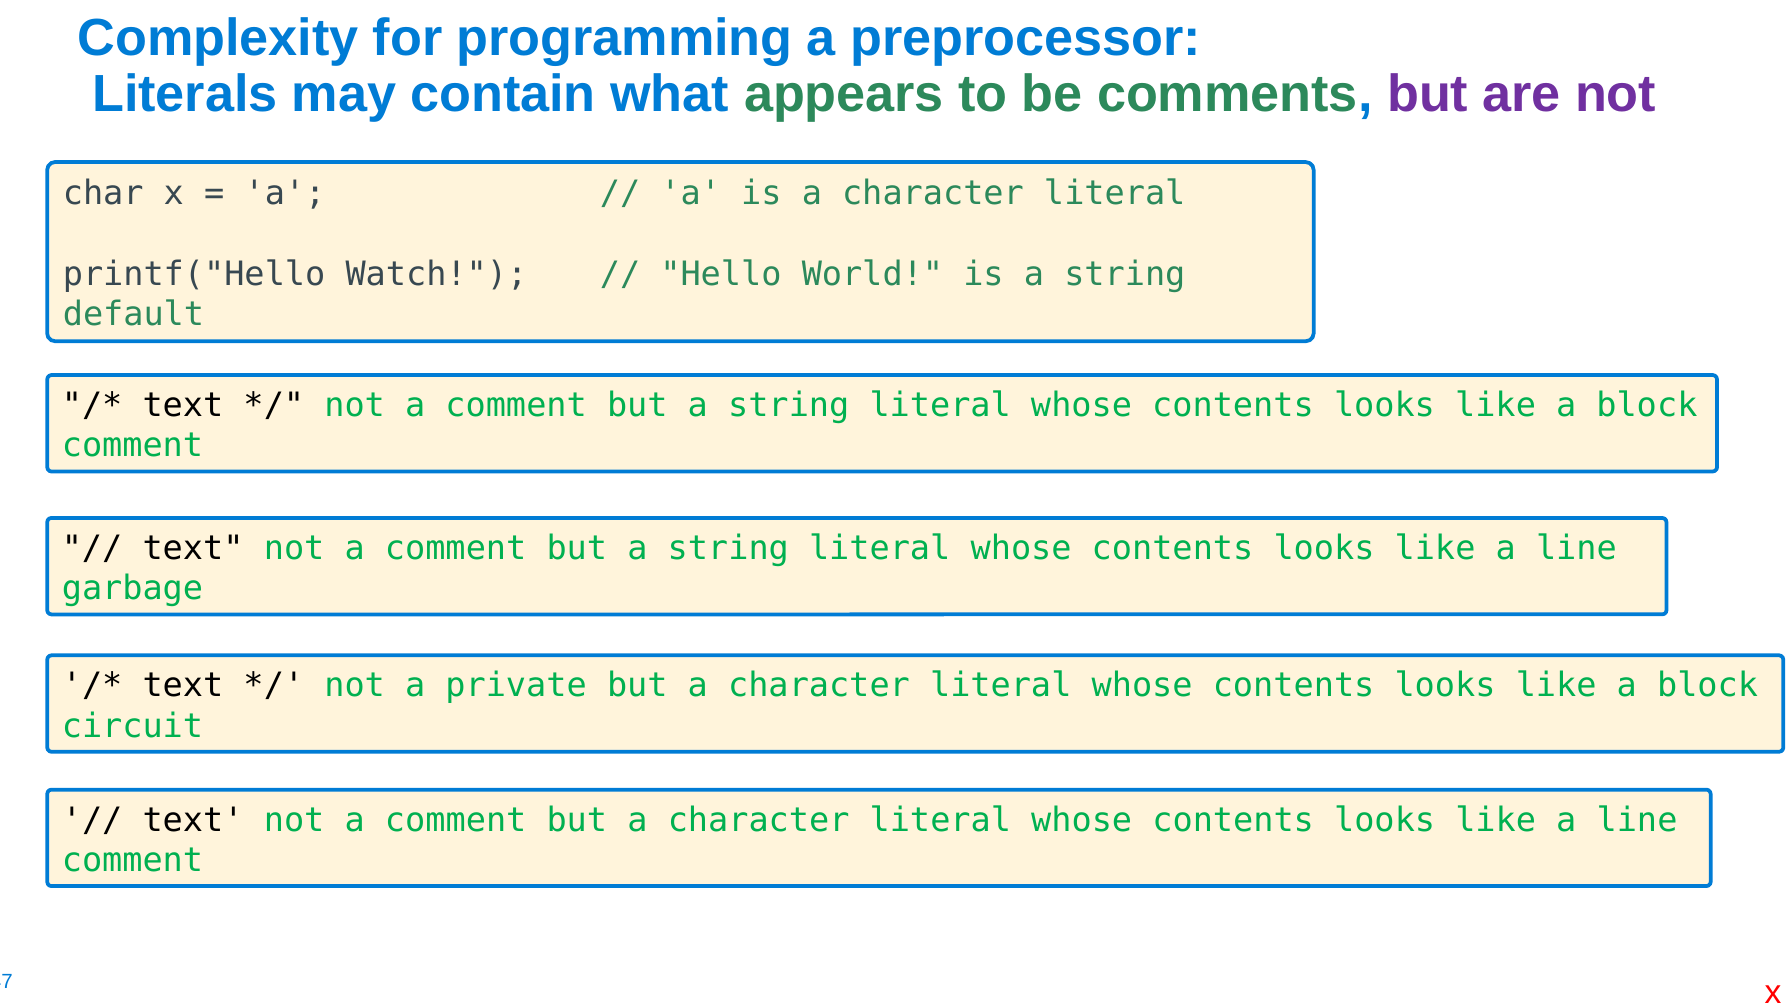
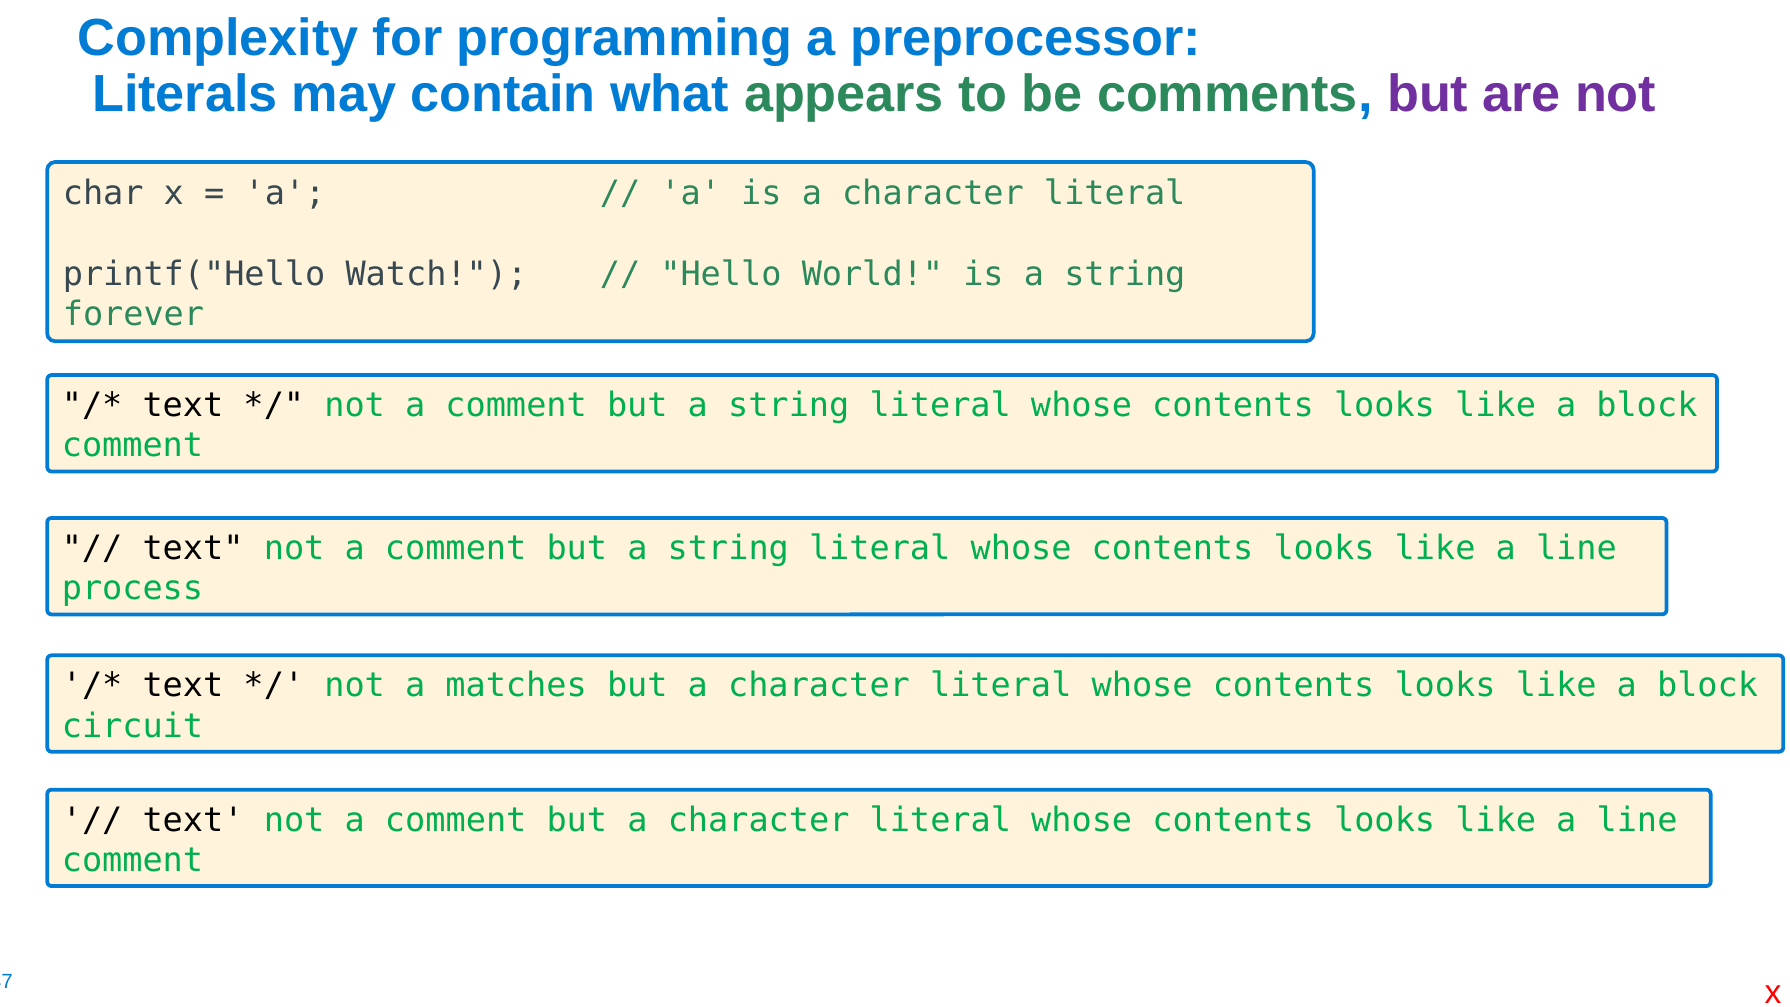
default: default -> forever (134, 314)
garbage: garbage -> process (132, 589)
private: private -> matches (516, 686)
